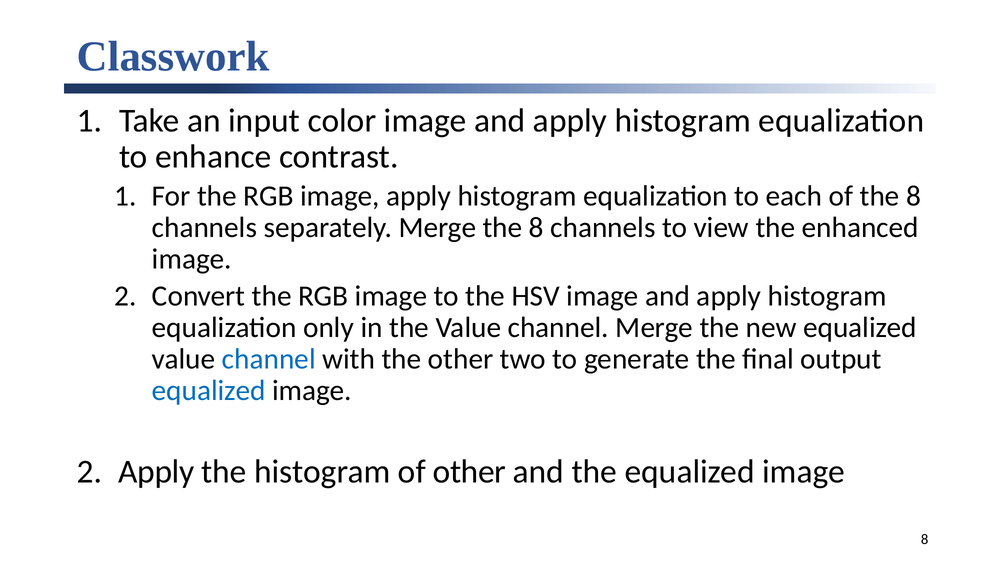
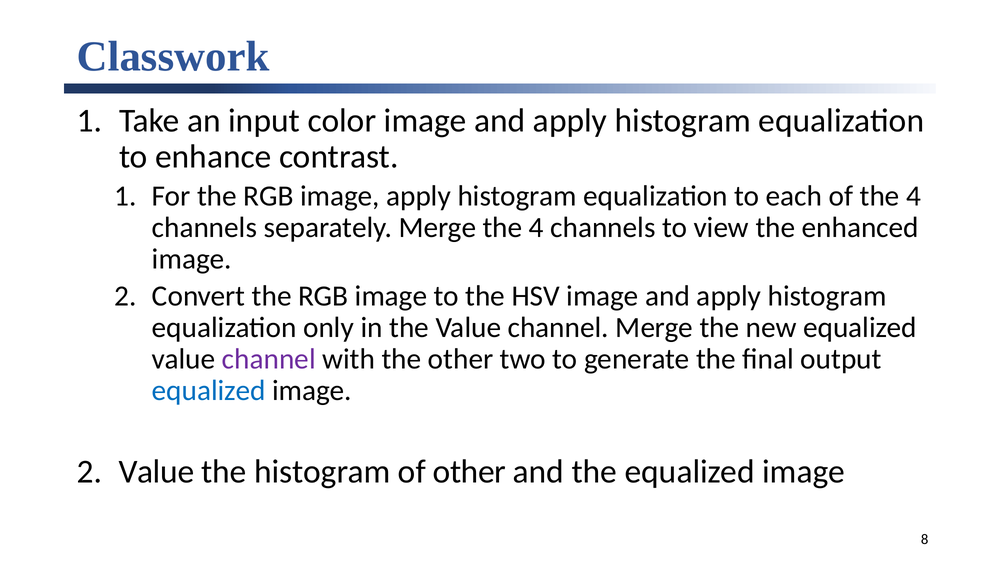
of the 8: 8 -> 4 (913, 196)
Merge the 8: 8 -> 4 (536, 228)
channel colour: blue -> purple (269, 359)
Apply: Apply -> Value (156, 472)
